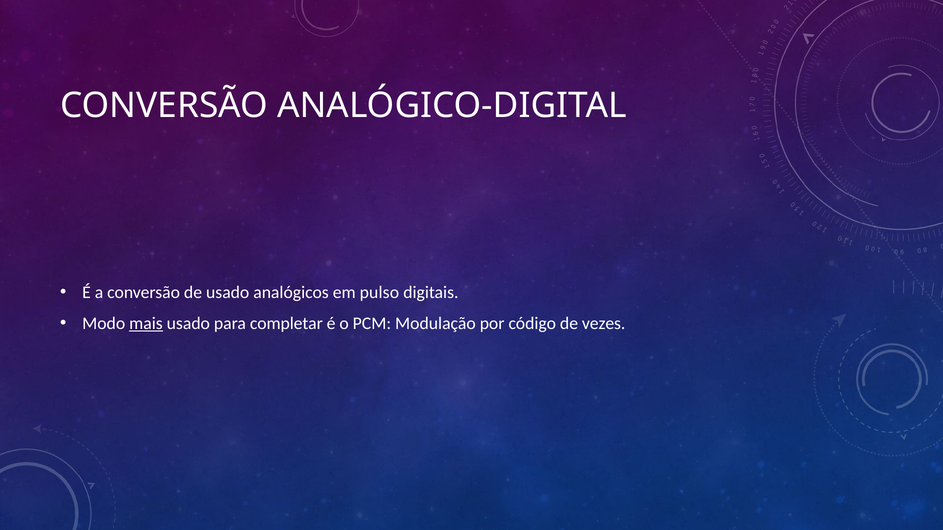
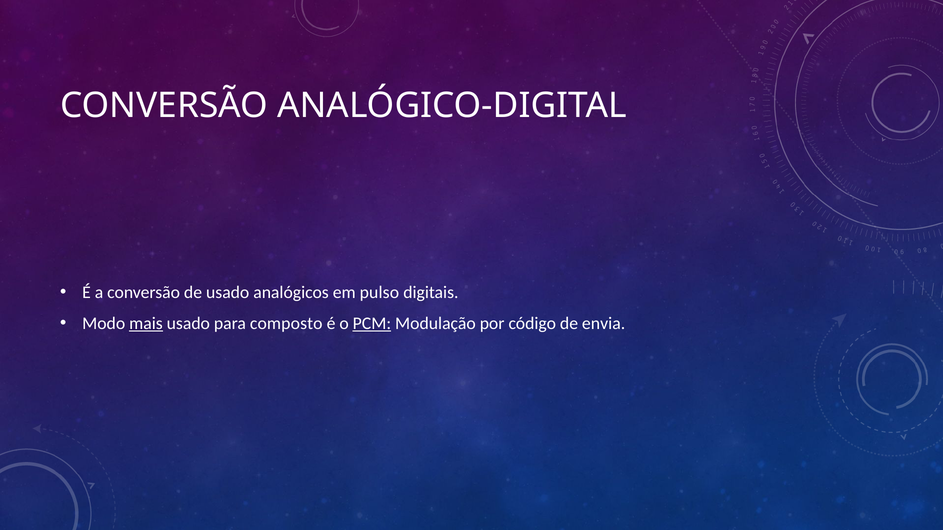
completar: completar -> composto (286, 324)
PCM underline: none -> present (372, 324)
vezes: vezes -> envia (604, 324)
